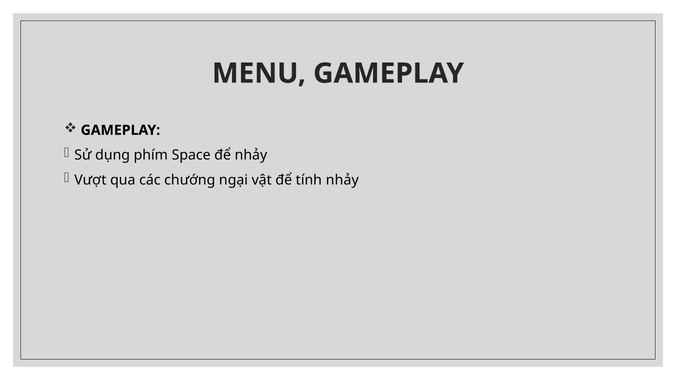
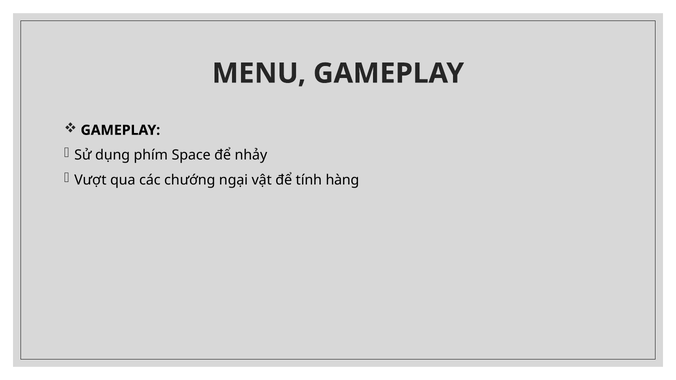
tính nhảy: nhảy -> hàng (342, 180)
